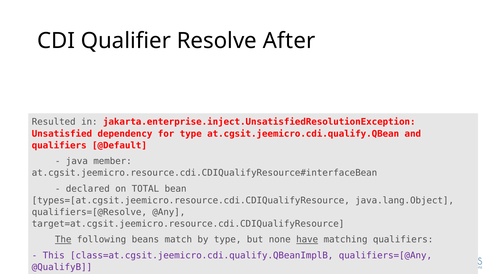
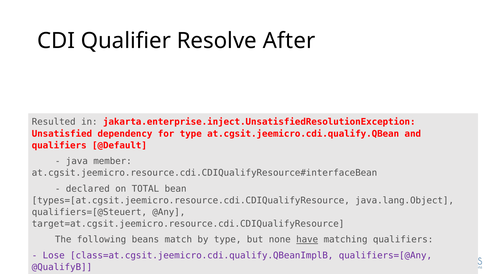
qualifiers=[@Resolve: qualifiers=[@Resolve -> qualifiers=[@Steuert (89, 212)
The underline: present -> none (63, 239)
This: This -> Lose (54, 255)
